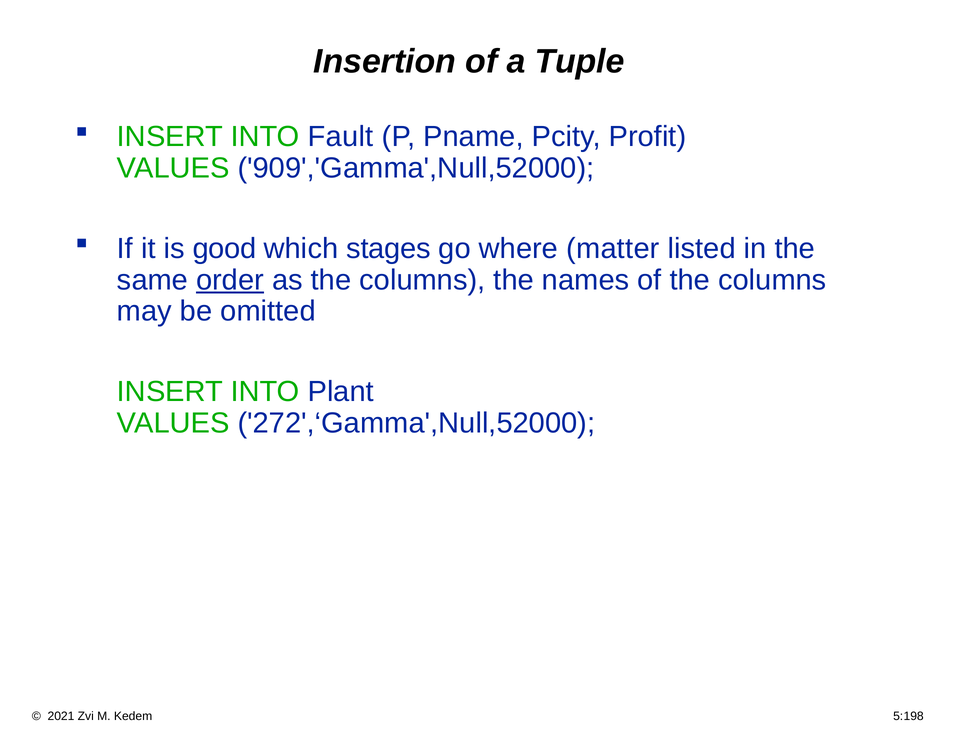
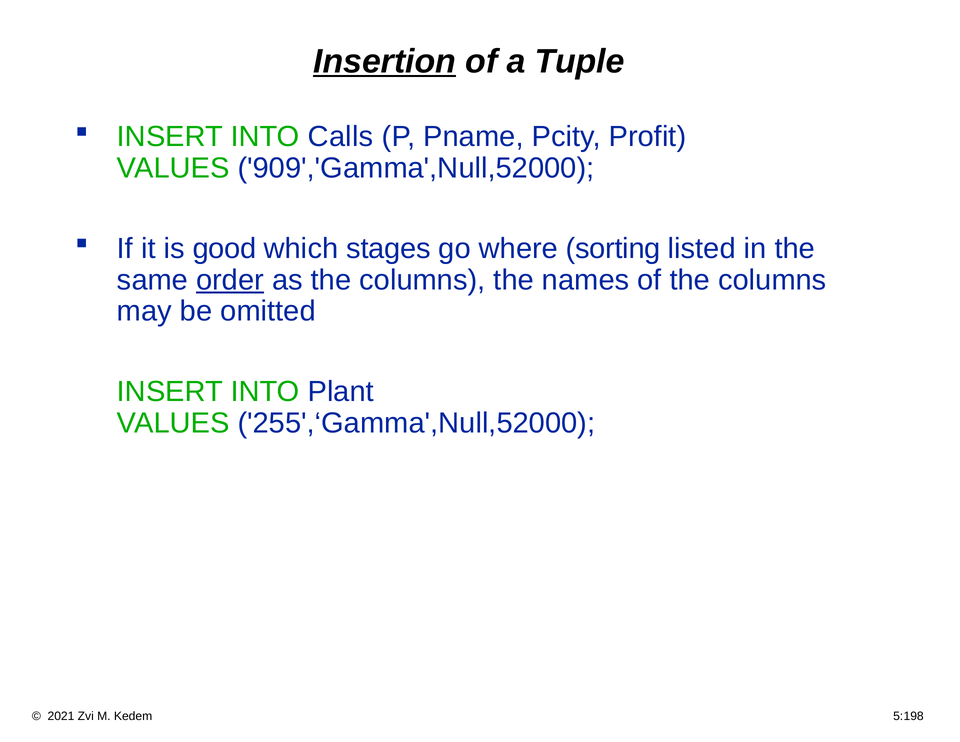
Insertion underline: none -> present (385, 62)
Fault: Fault -> Calls (341, 137)
matter: matter -> sorting (613, 248)
272',‘Gamma',Null,52000: 272',‘Gamma',Null,52000 -> 255',‘Gamma',Null,52000 (416, 423)
